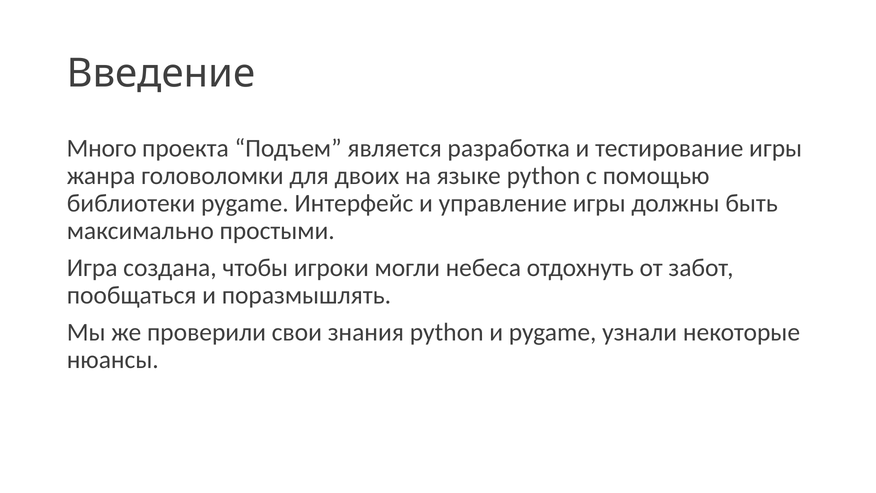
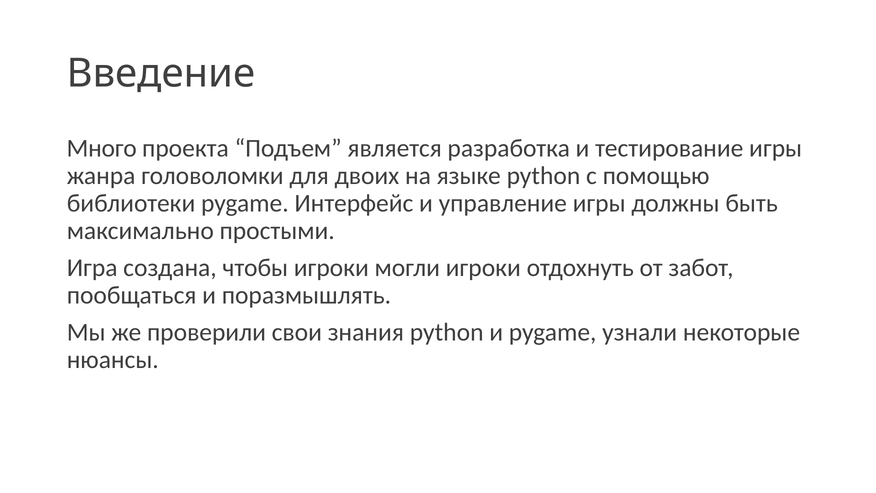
могли небеса: небеса -> игроки (483, 268)
